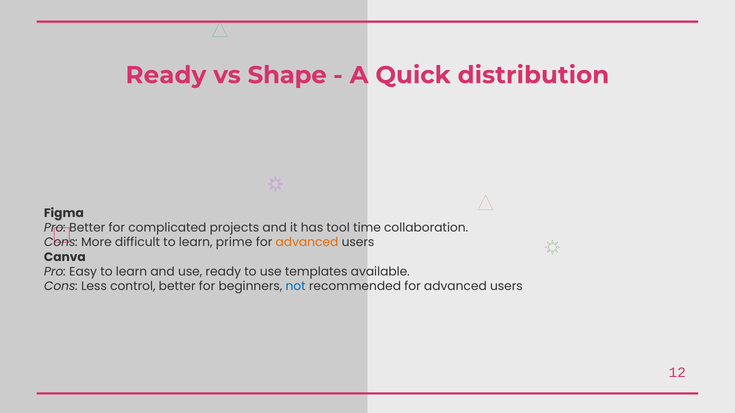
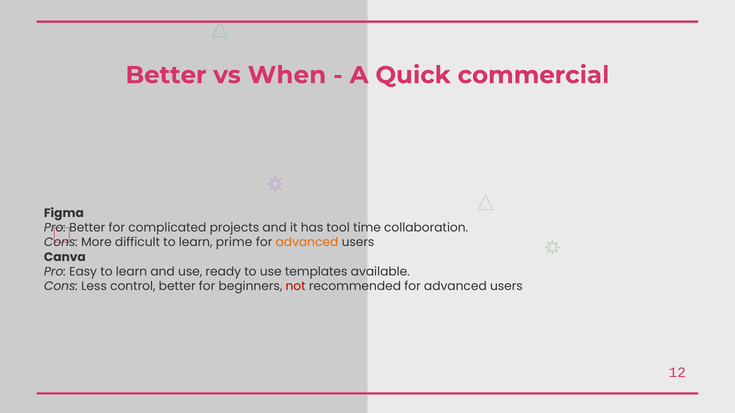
Ready: Ready -> Better (166, 75)
Shape: Shape -> When (287, 75)
distribution: distribution -> commercial (533, 75)
not colour: blue -> red (296, 287)
